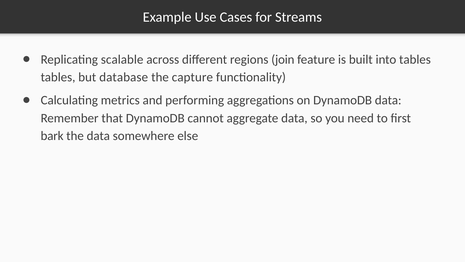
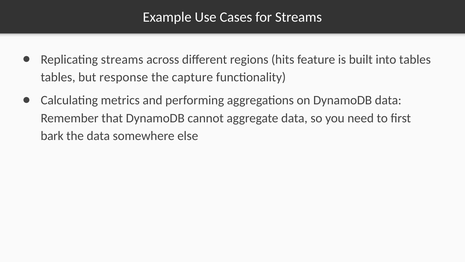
Replicating scalable: scalable -> streams (122, 59)
join: join -> hits (283, 59)
database: database -> response (124, 77)
